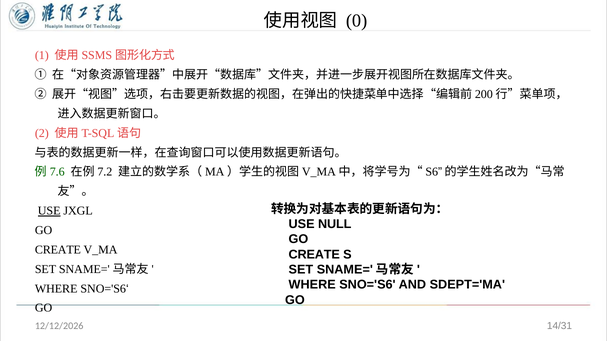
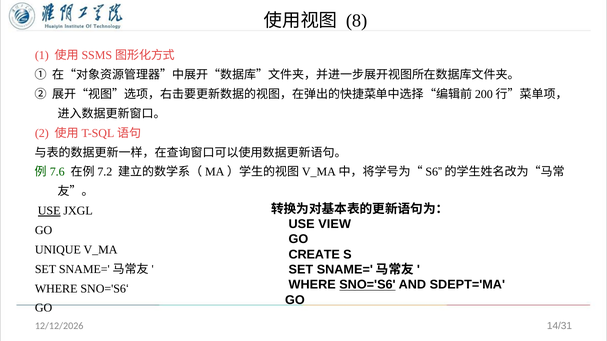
0: 0 -> 8 (357, 21)
NULL: NULL -> VIEW (335, 224)
CREATE: CREATE -> UNIQUE (58, 250)
SNO='S6 underline: none -> present (367, 285)
